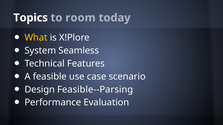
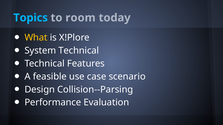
Topics colour: white -> light blue (31, 18)
System Seamless: Seamless -> Technical (79, 51)
Feasible--Parsing: Feasible--Parsing -> Collision--Parsing (95, 90)
